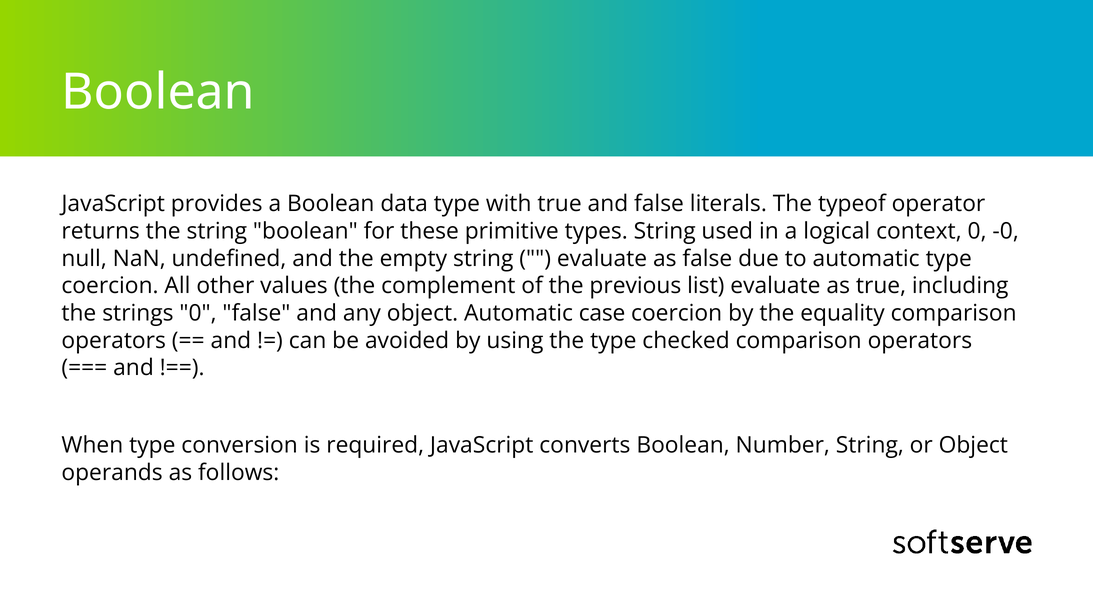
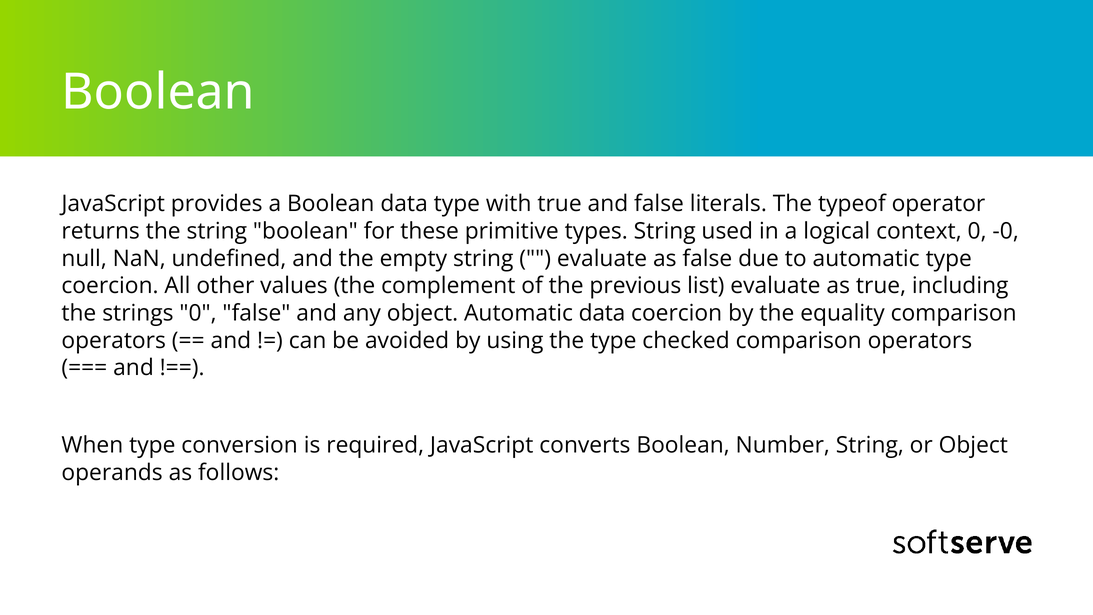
Automatic case: case -> data (602, 313)
